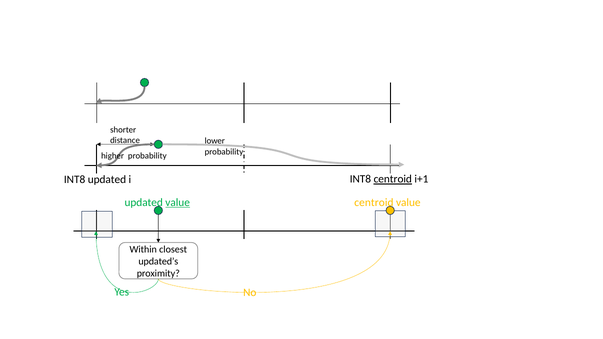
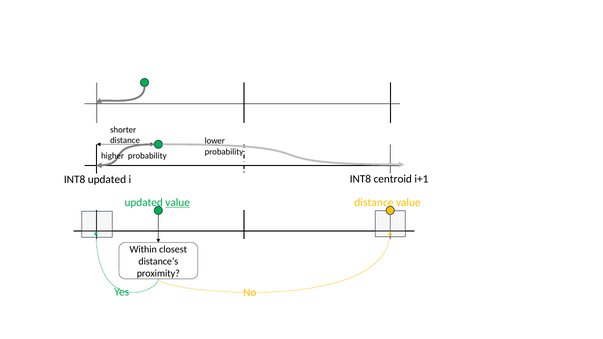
centroid underline: present -> none (393, 179)
centroid: centroid -> distance (374, 202)
updated’s: updated’s -> distance’s (158, 262)
